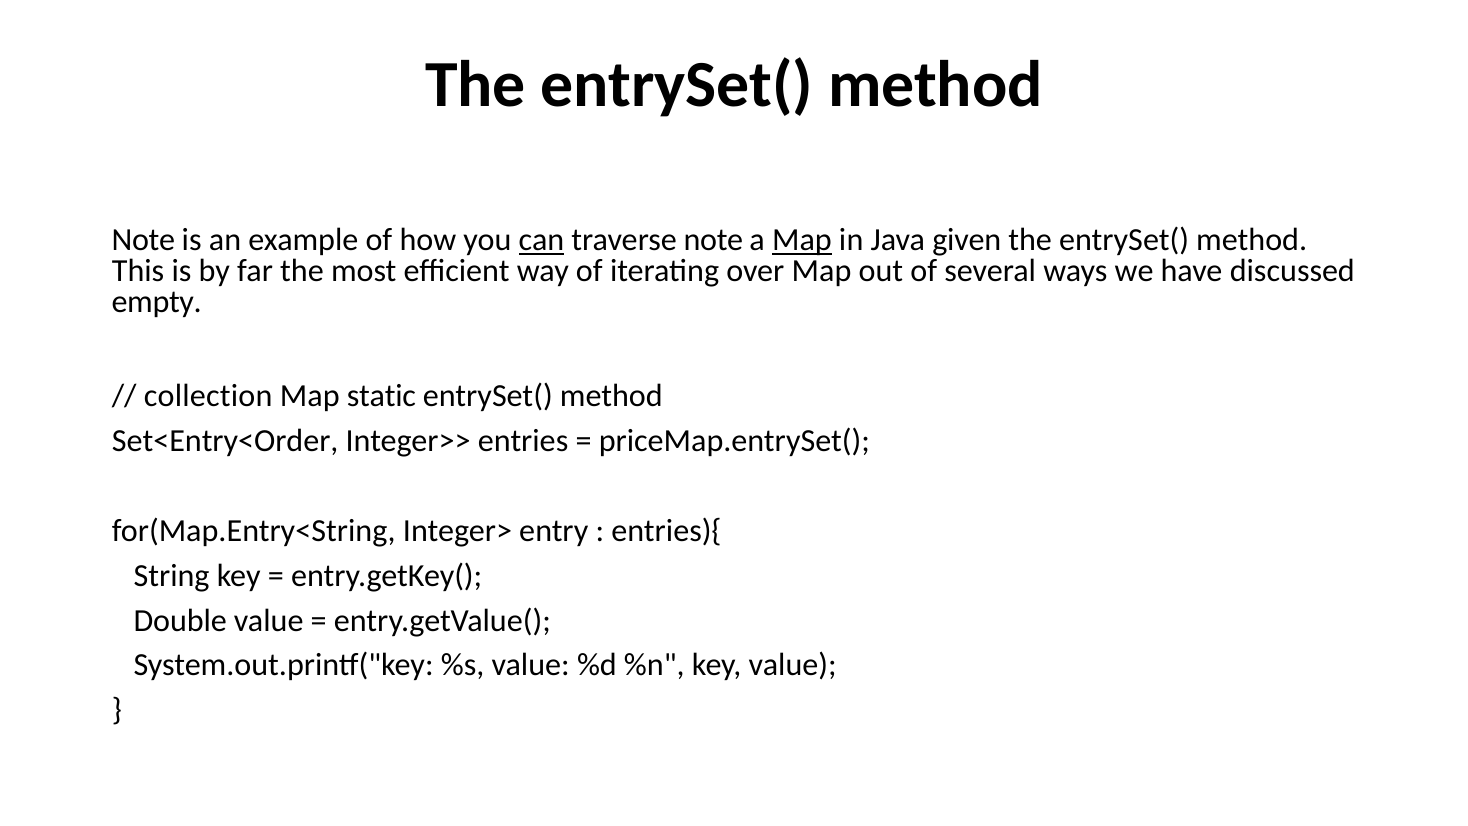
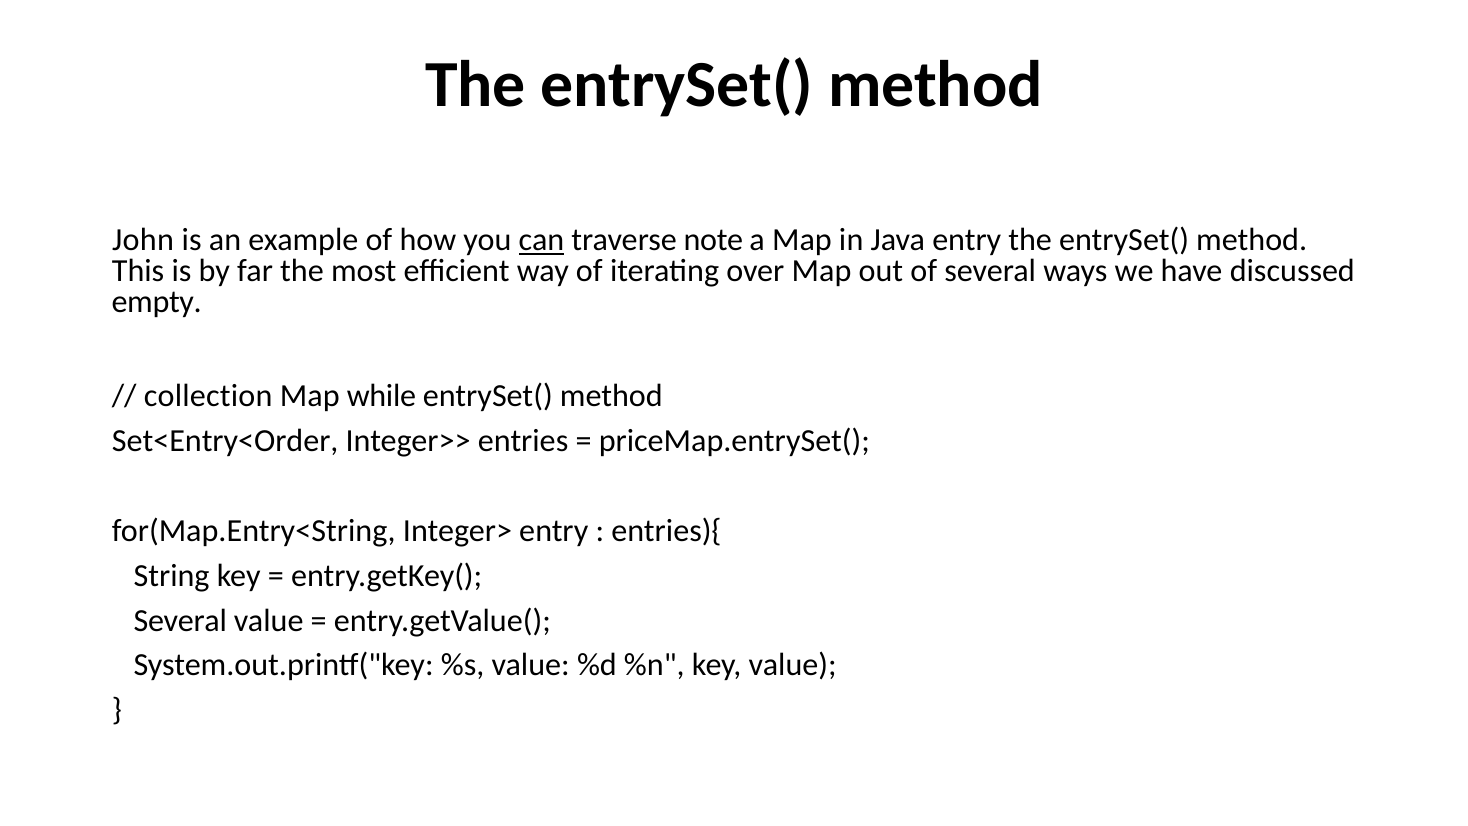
Note: Note -> John (143, 240)
Map underline: present -> none (802, 240)
Java given: given -> entry (967, 240)
static: static -> while (381, 395)
Double: Double -> Several (180, 620)
